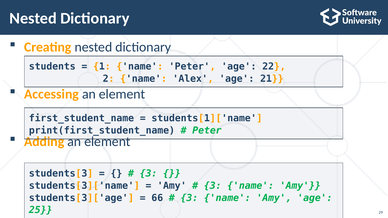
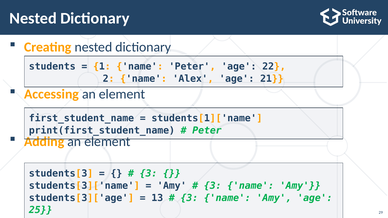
66: 66 -> 13 (157, 198)
